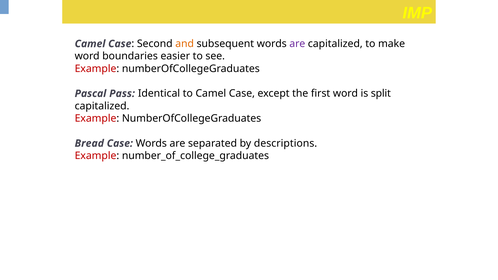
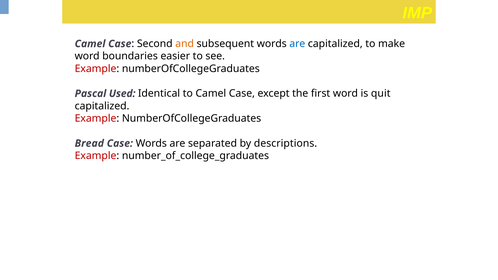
are colour: purple -> blue (297, 44)
Pass: Pass -> Used (122, 94)
split: split -> quit (381, 94)
